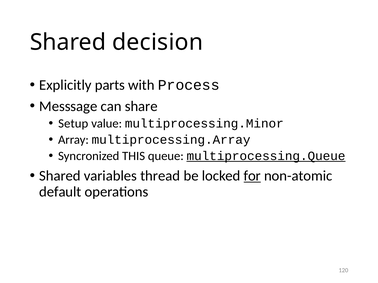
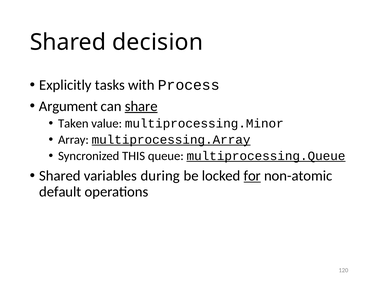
parts: parts -> tasks (110, 85)
Messsage: Messsage -> Argument (68, 106)
share underline: none -> present (141, 106)
Setup: Setup -> Taken (73, 124)
multiprocessing.Array underline: none -> present (171, 140)
thread: thread -> during (160, 176)
